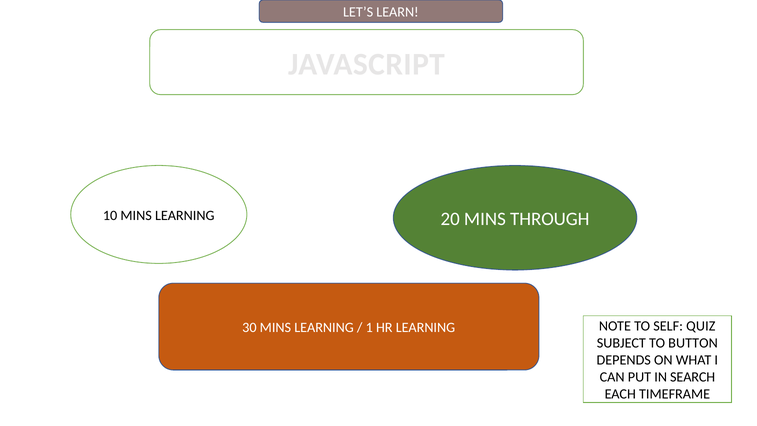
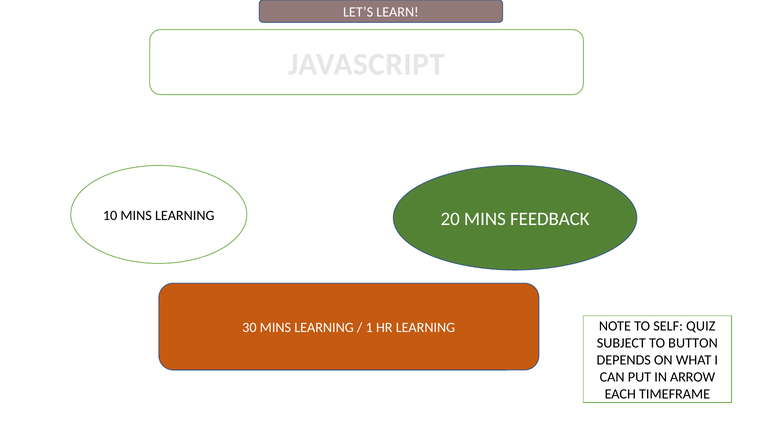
THROUGH: THROUGH -> FEEDBACK (550, 219)
SEARCH: SEARCH -> ARROW (693, 377)
